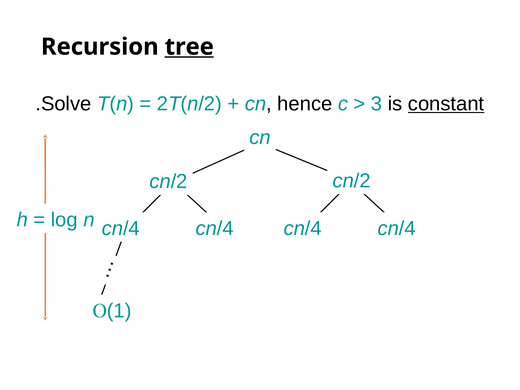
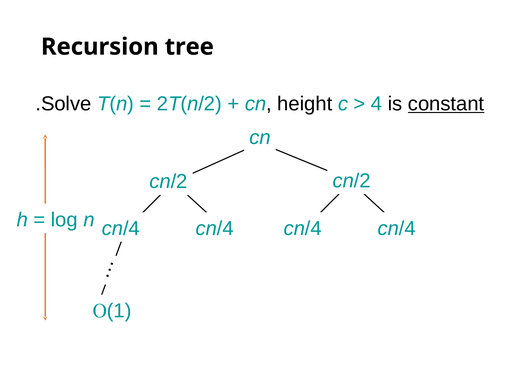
tree underline: present -> none (189, 47)
hence: hence -> height (305, 104)
3: 3 -> 4 (377, 104)
